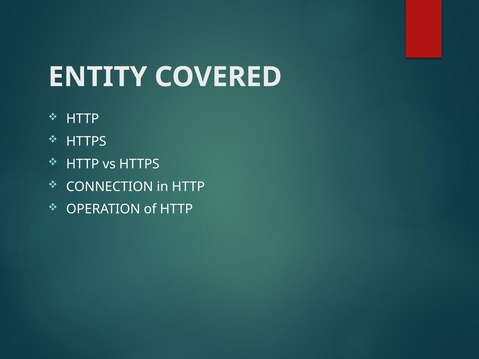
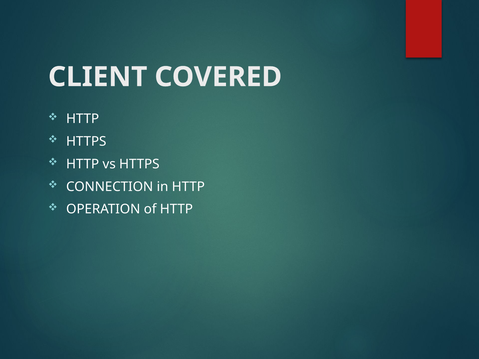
ENTITY: ENTITY -> CLIENT (98, 77)
